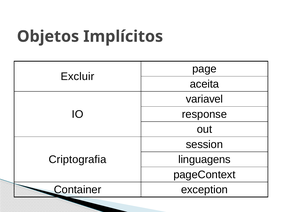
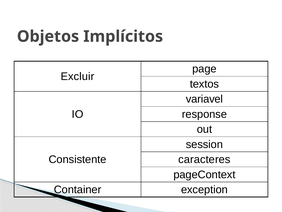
aceita: aceita -> textos (204, 84)
Criptografia: Criptografia -> Consistente (78, 159)
linguagens: linguagens -> caracteres (204, 159)
